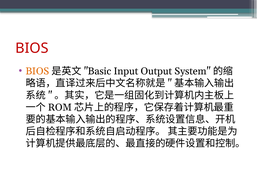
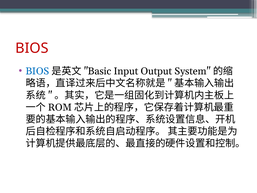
BIOS colour: orange -> blue (37, 71)
